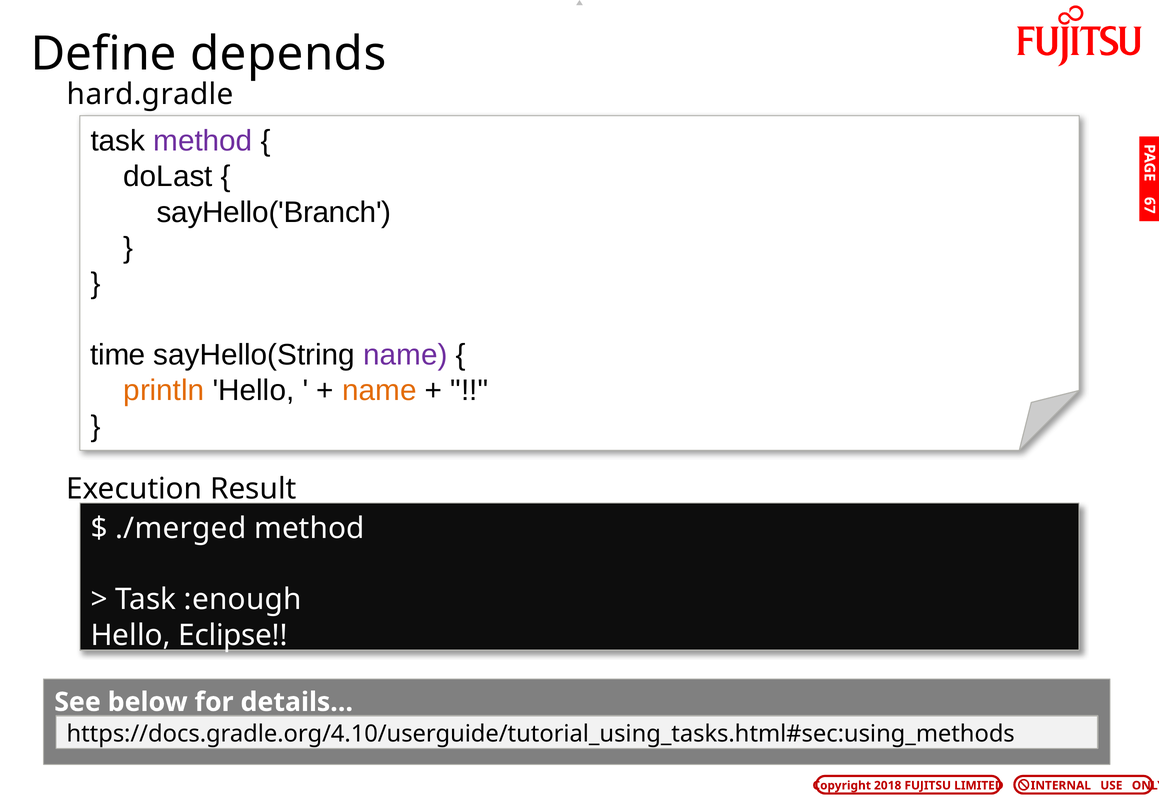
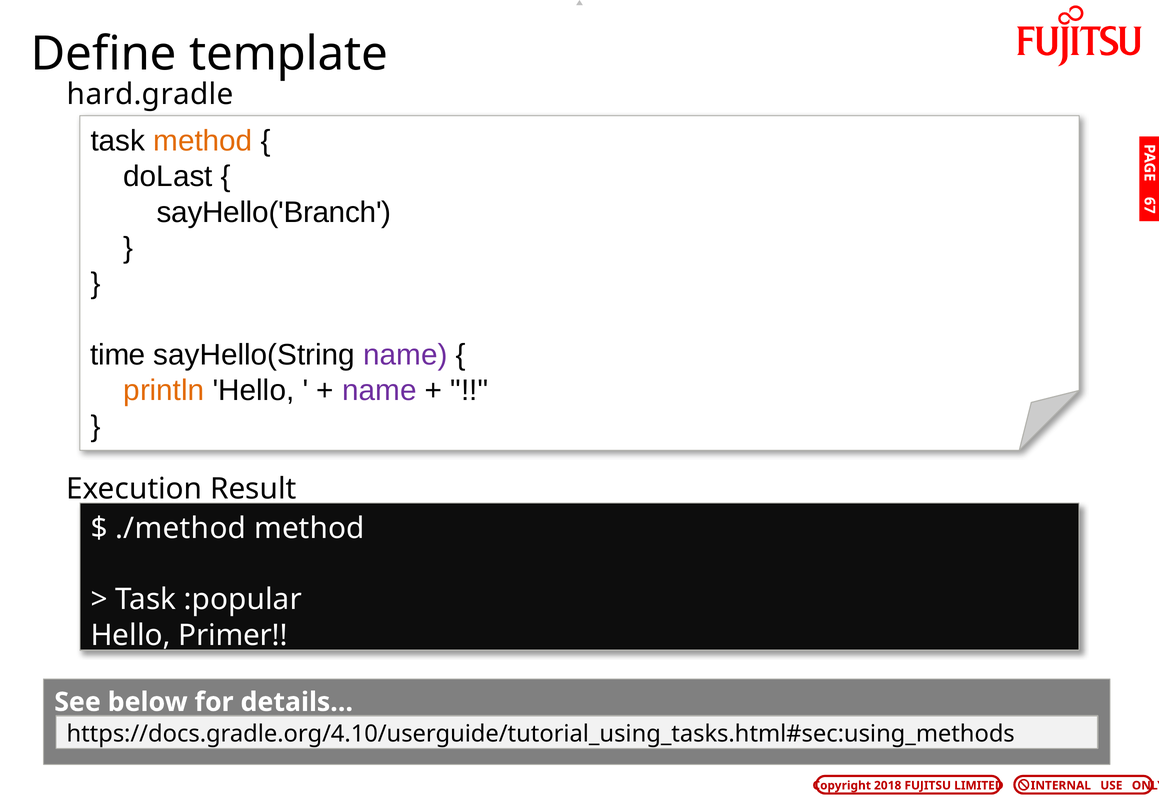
depends: depends -> template (289, 54)
method colour: purple -> orange (203, 141)
name colour: orange -> purple (379, 391)
./merged: ./merged -> ./method (181, 529)
:enough: :enough -> :popular (243, 600)
Eclipse: Eclipse -> Primer (233, 636)
